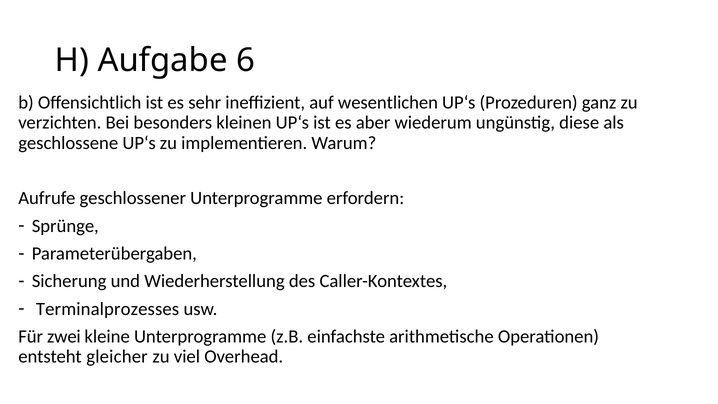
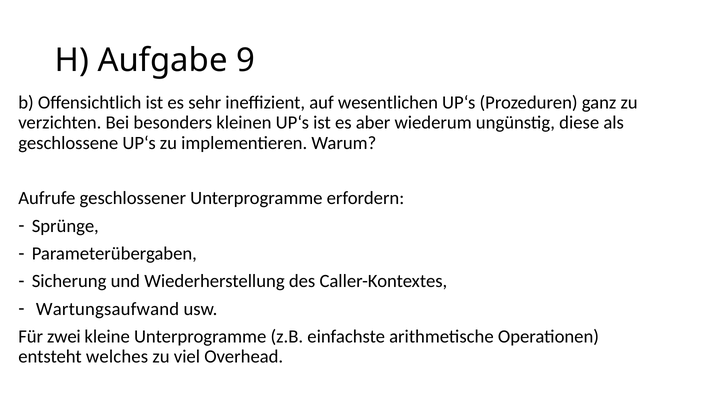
6: 6 -> 9 (246, 60)
Terminalprozesses: Terminalprozesses -> Wartungsaufwand (108, 309)
gleicher: gleicher -> welches (117, 357)
